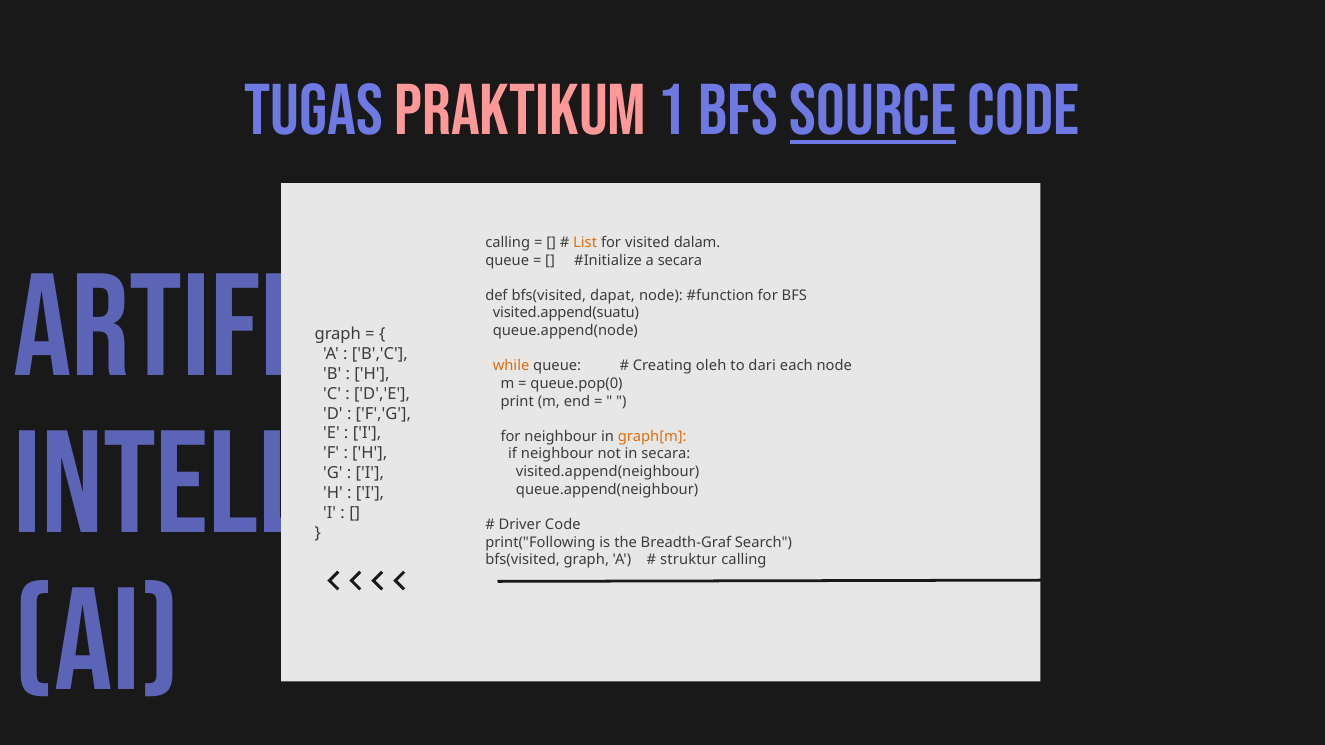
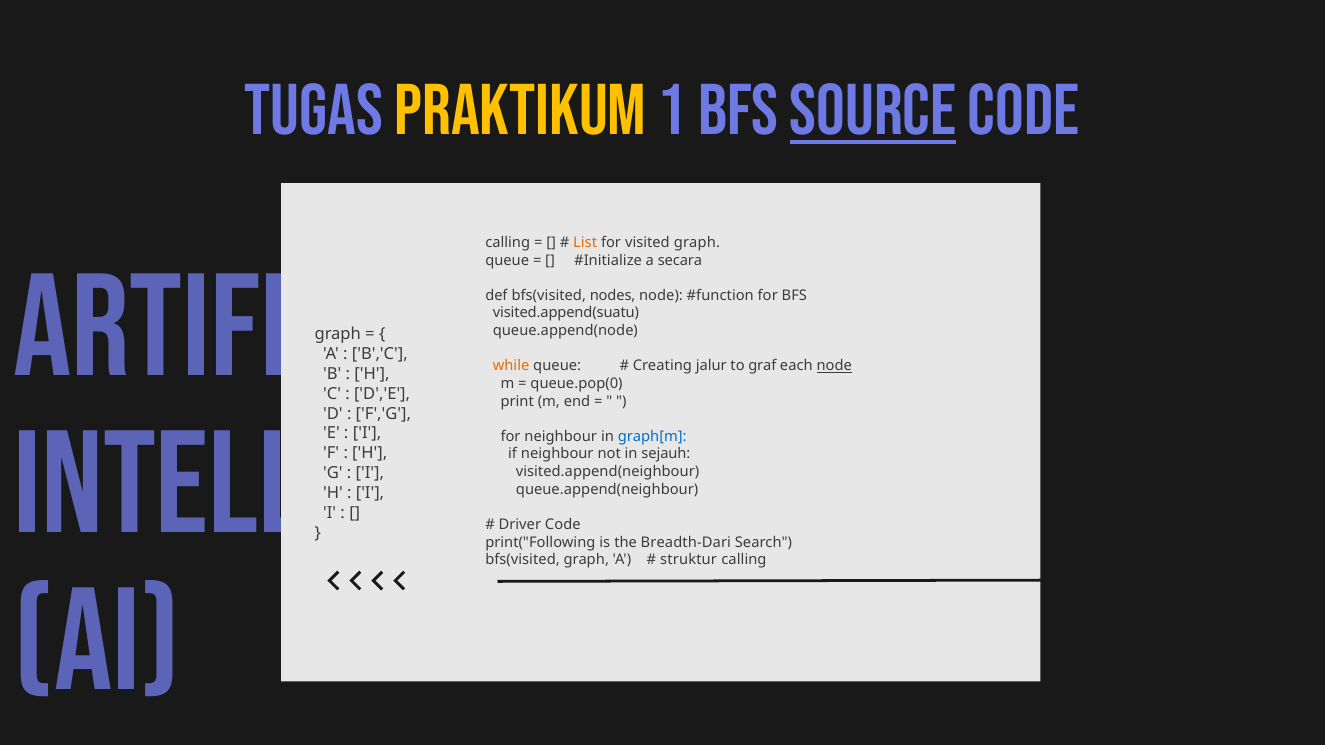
praktikum colour: pink -> yellow (521, 111)
visited dalam: dalam -> graph (697, 243)
dapat: dapat -> nodes (613, 296)
oleh: oleh -> jalur (711, 366)
dari: dari -> graf (762, 366)
node underline: none -> present (834, 366)
graph[m colour: orange -> blue (652, 437)
in secara: secara -> sejauh (666, 454)
Breadth-Graf: Breadth-Graf -> Breadth-Dari (686, 542)
